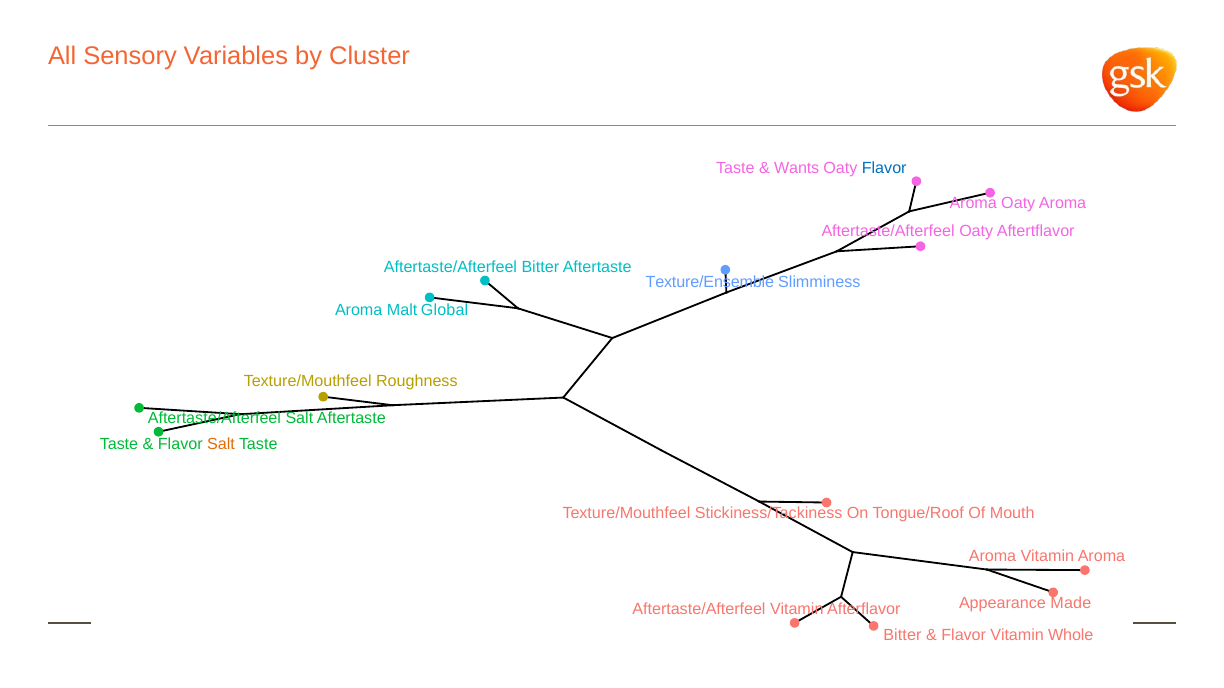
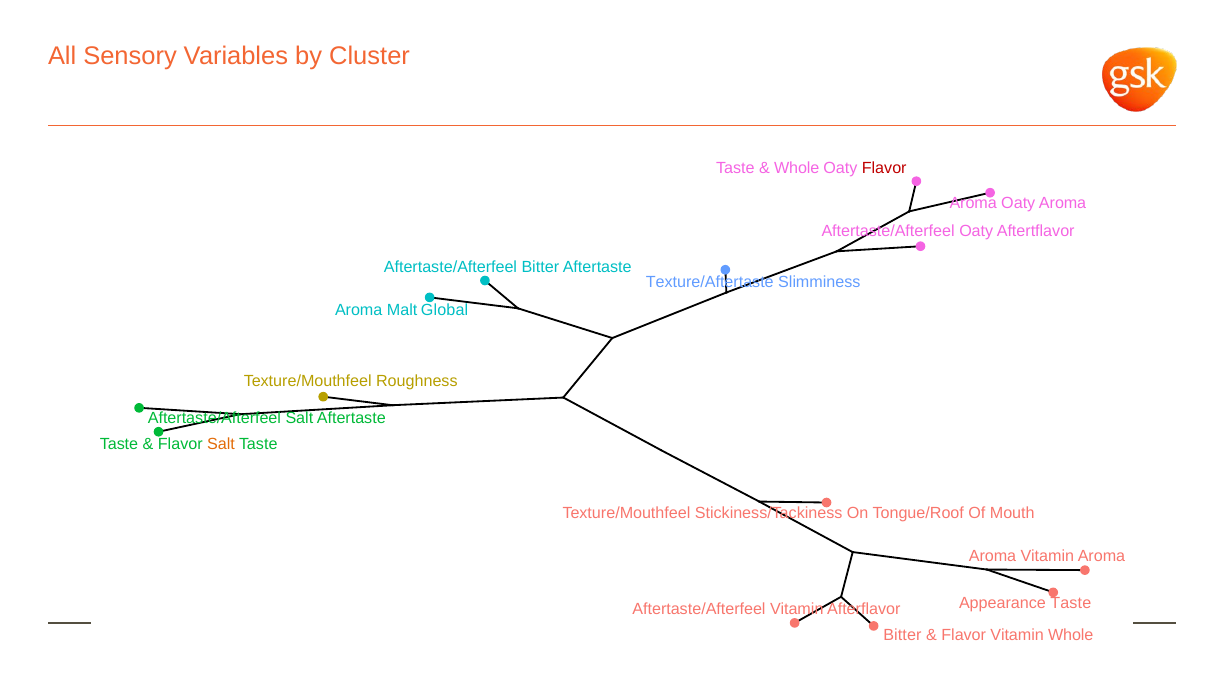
Wants: Wants -> Whole (797, 169)
Flavor colour: blue -> red (884, 169)
Texture/Ensemble: Texture/Ensemble -> Texture/Aftertaste (710, 282)
Appearance Made: Made -> Taste (1071, 604)
